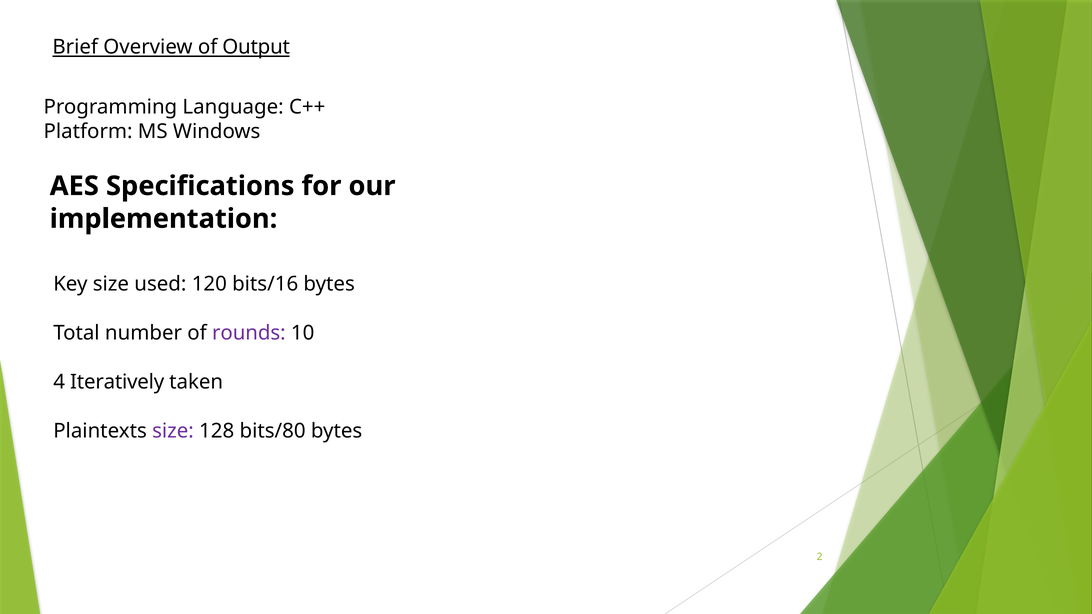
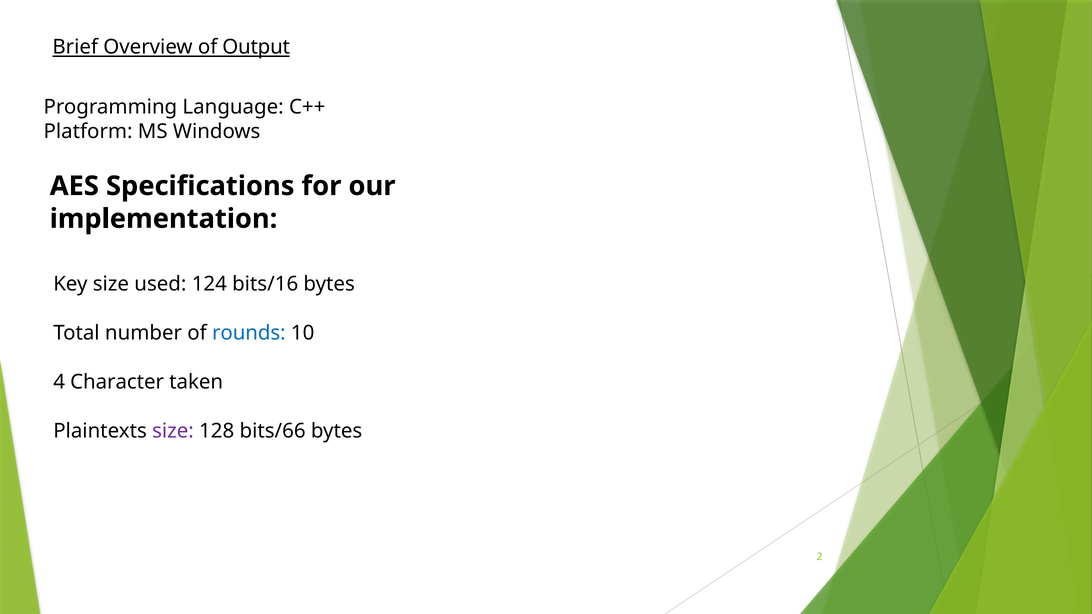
120: 120 -> 124 (209, 284)
rounds colour: purple -> blue (249, 333)
Iteratively: Iteratively -> Character (117, 382)
bits/80: bits/80 -> bits/66 (273, 431)
